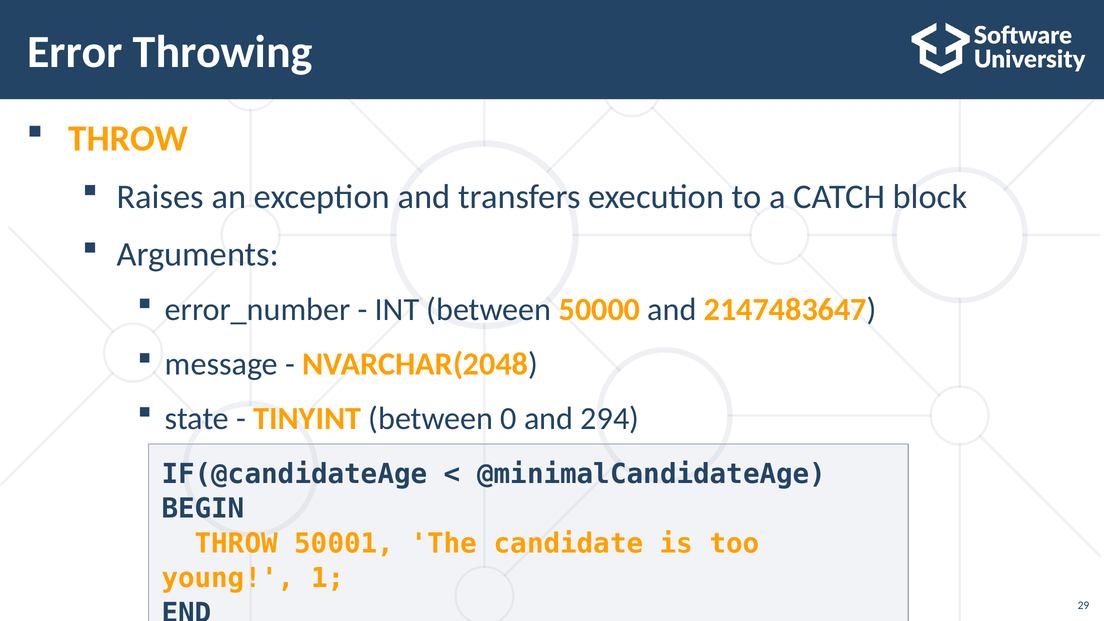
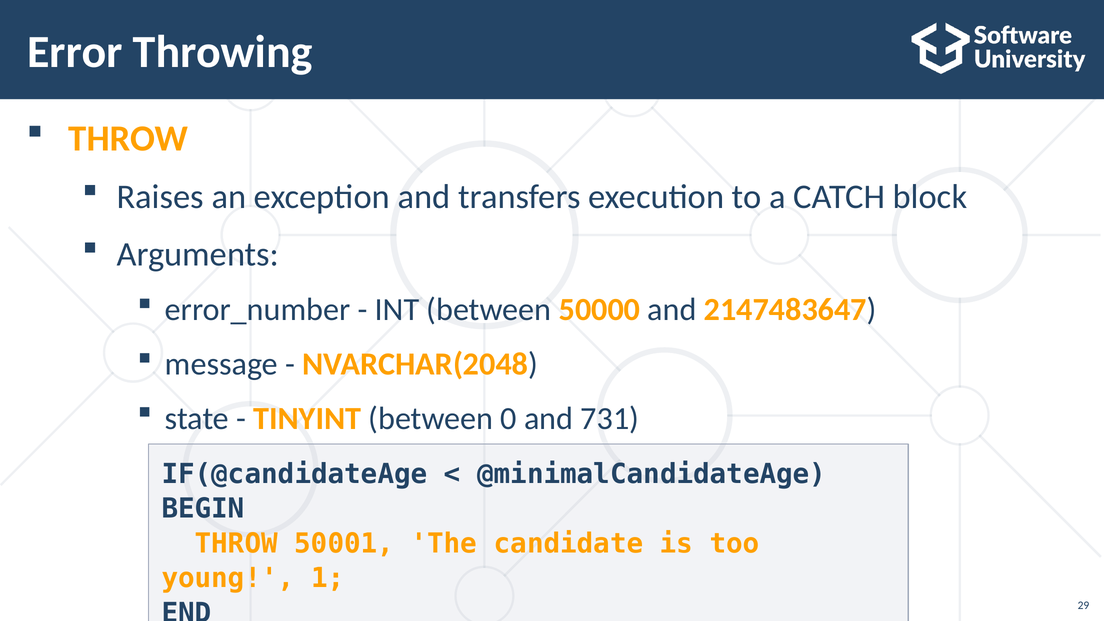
294: 294 -> 731 (610, 418)
